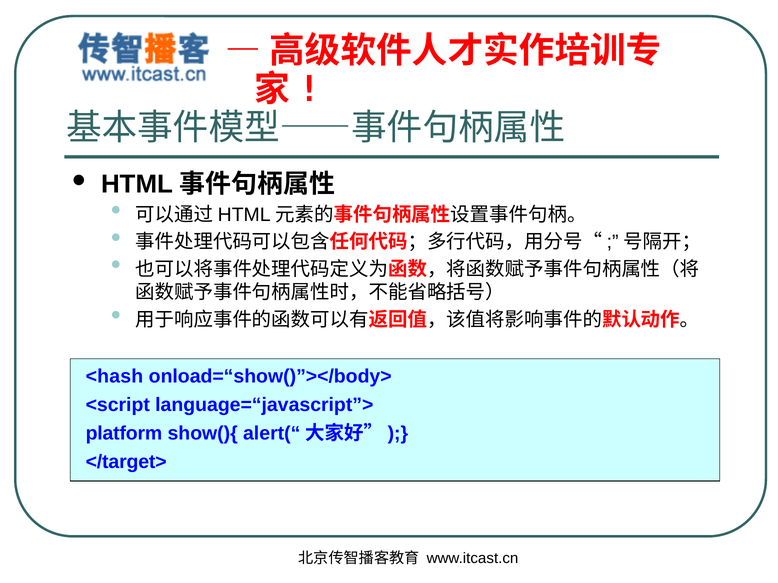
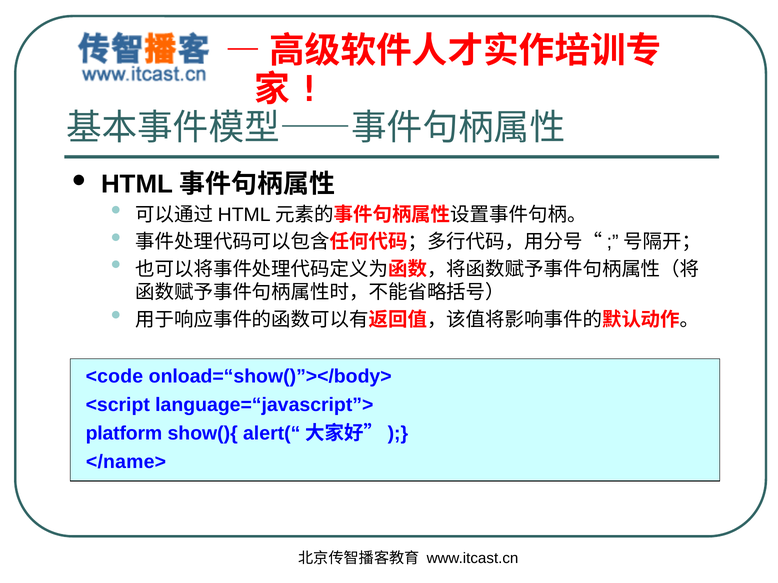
<hash: <hash -> <code (114, 377)
</target>: </target> -> </name> (126, 462)
